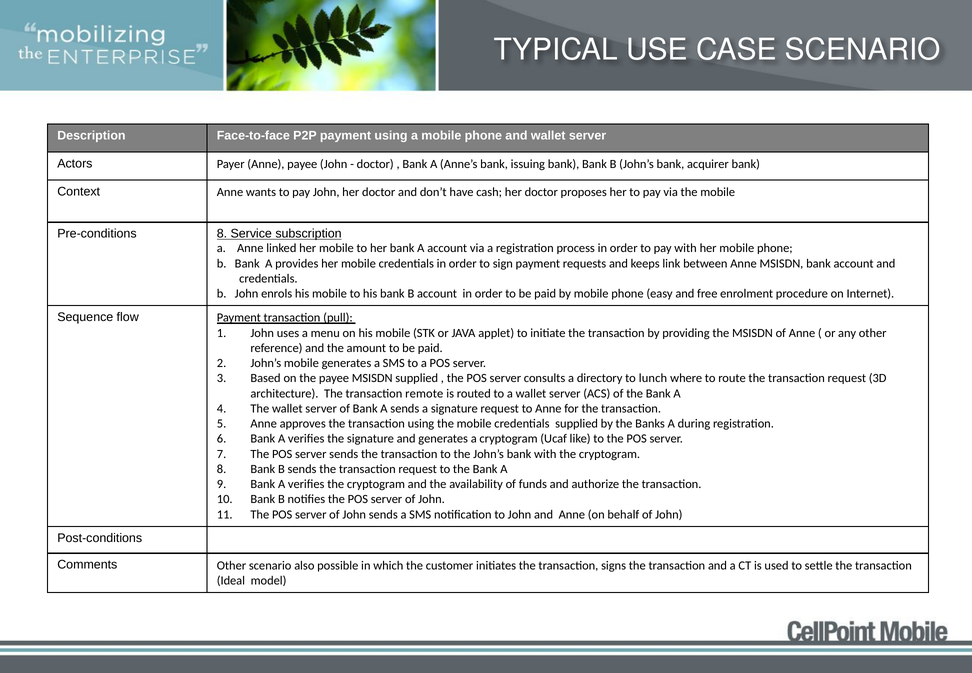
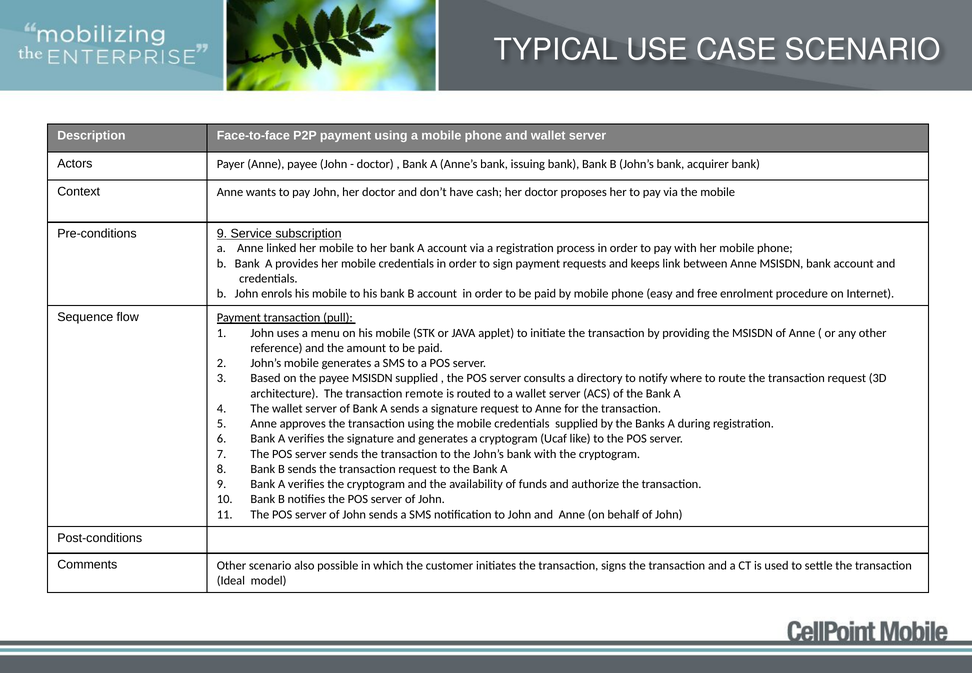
Pre-conditions 8: 8 -> 9 (222, 234)
lunch: lunch -> notify (653, 378)
